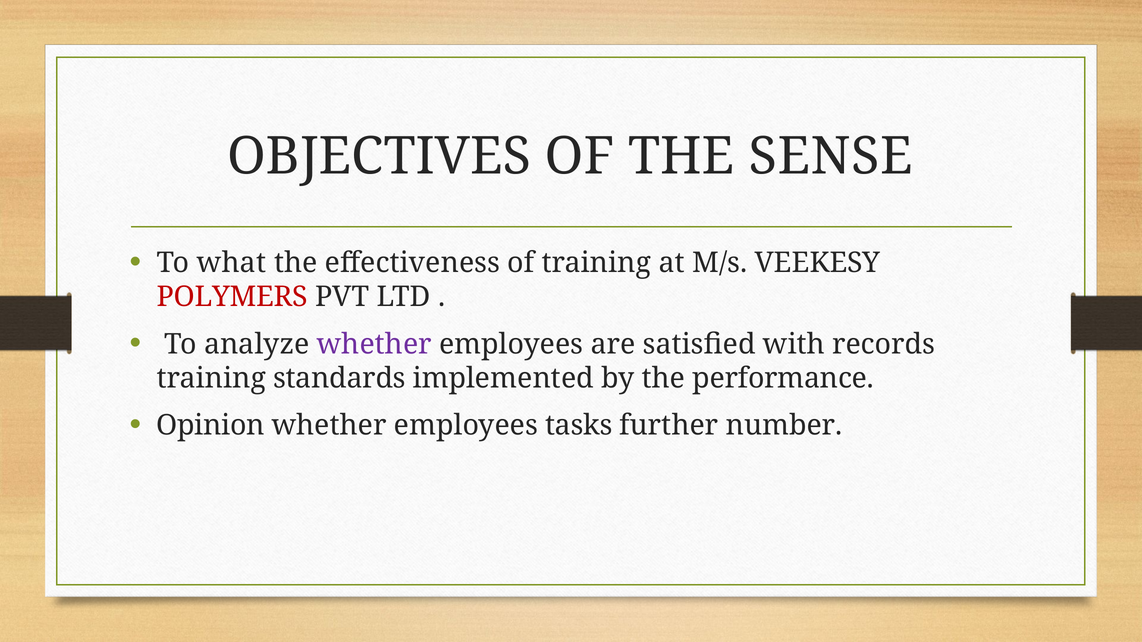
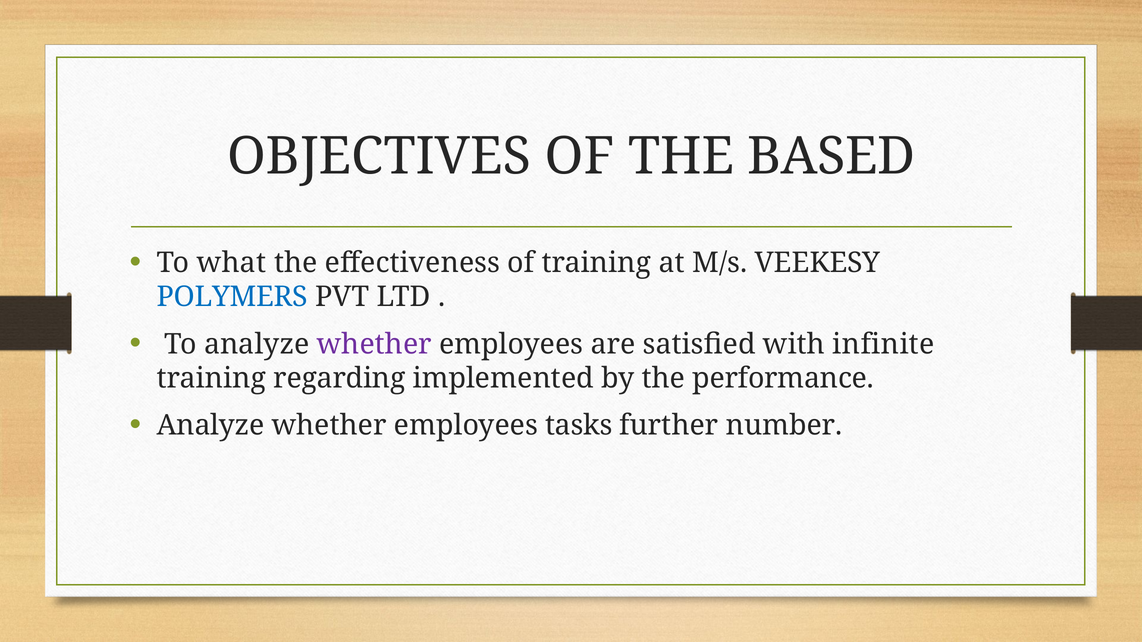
SENSE: SENSE -> BASED (831, 157)
POLYMERS colour: red -> blue (232, 297)
records: records -> infinite (883, 344)
standards: standards -> regarding (339, 379)
Opinion: Opinion -> Analyze (211, 426)
